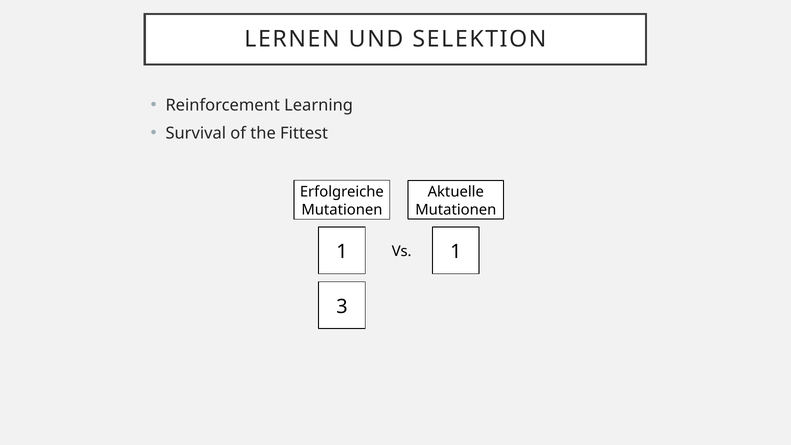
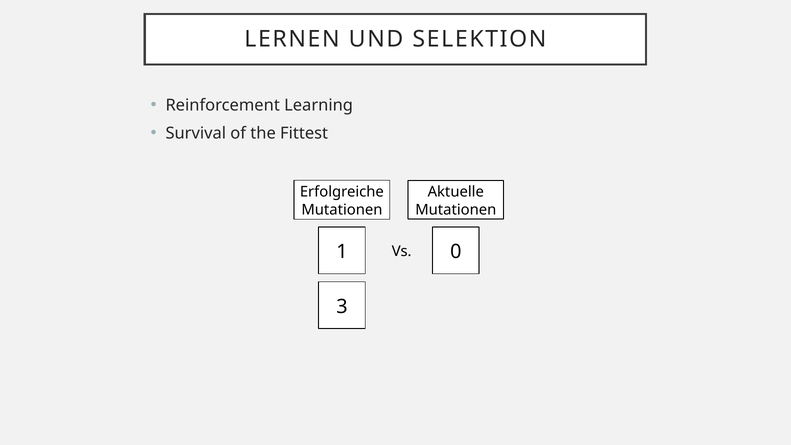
1 1: 1 -> 0 (456, 252)
